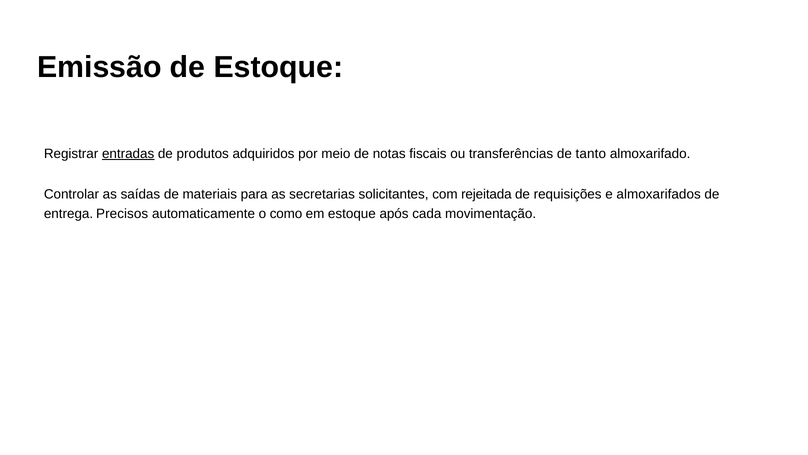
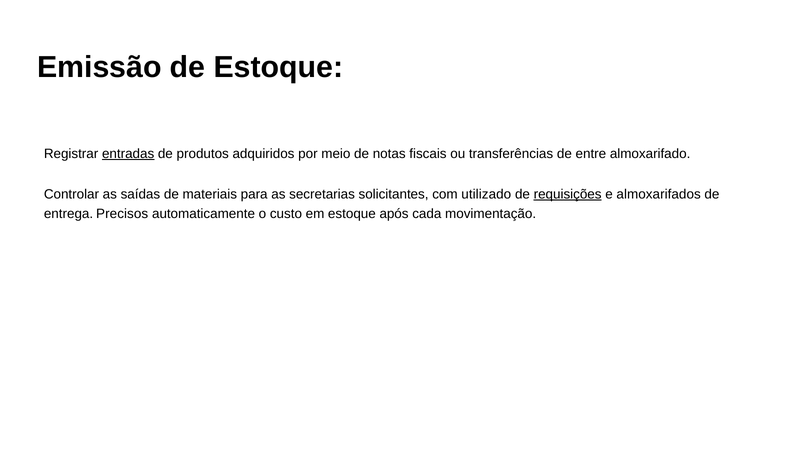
tanto: tanto -> entre (591, 154)
rejeitada: rejeitada -> utilizado (486, 194)
requisições underline: none -> present (568, 194)
como: como -> custo (286, 213)
